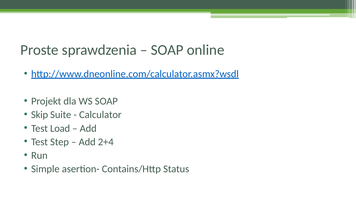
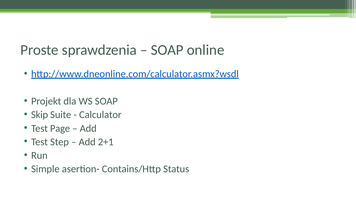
Load: Load -> Page (60, 129)
2+4: 2+4 -> 2+1 (106, 142)
